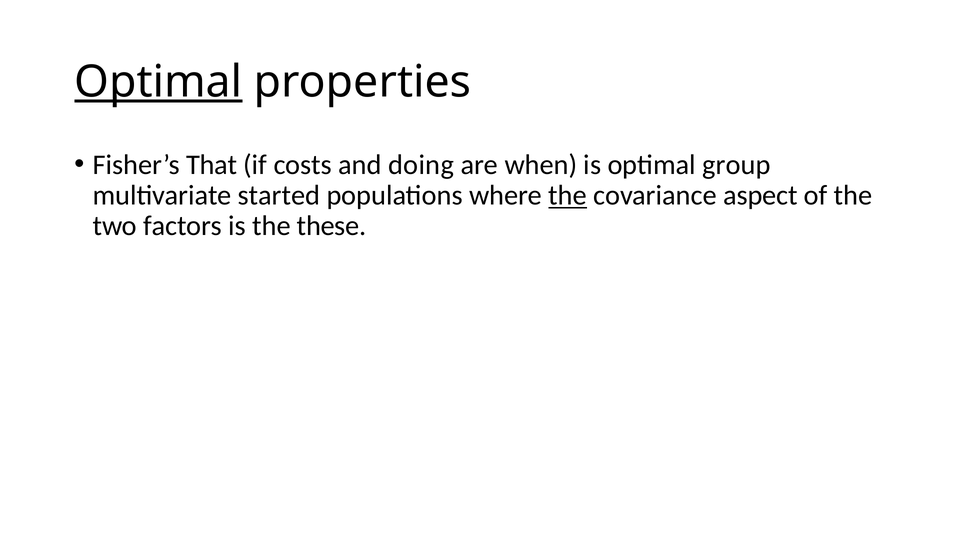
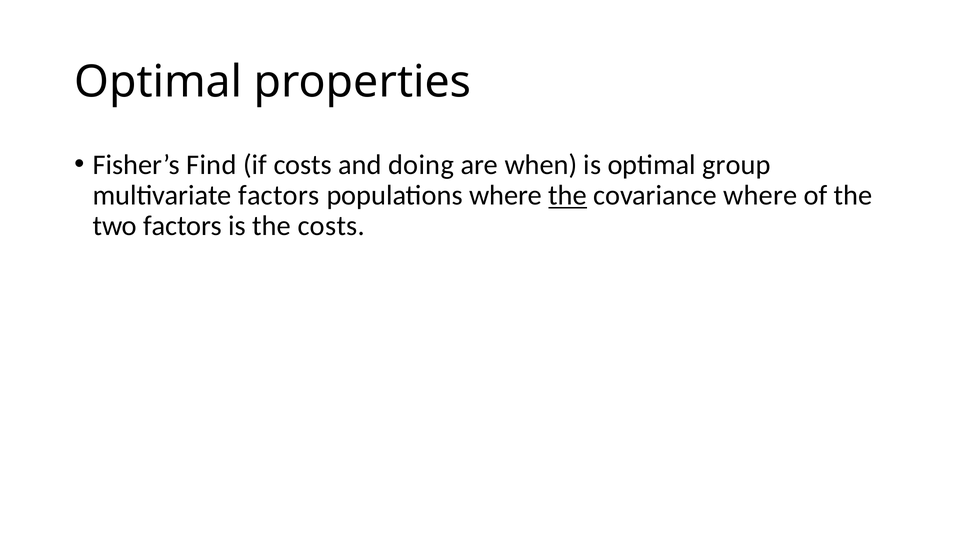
Optimal underline: present -> none (158, 82)
That: That -> Find (211, 165)
multivariate started: started -> factors (279, 195)
covariance aspect: aspect -> where (760, 195)
the these: these -> costs (331, 226)
